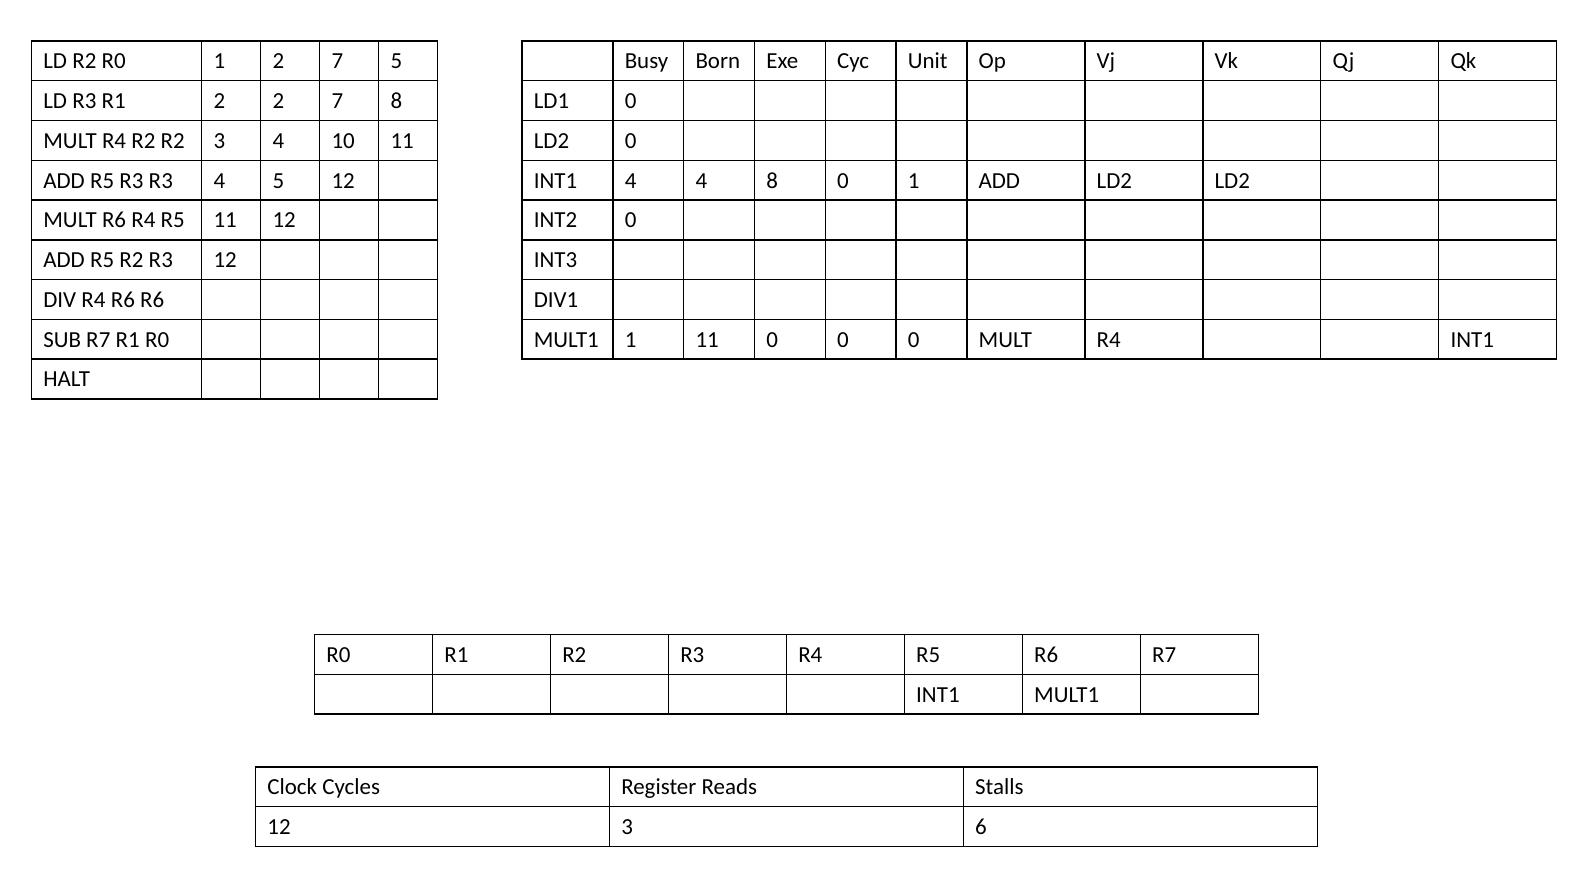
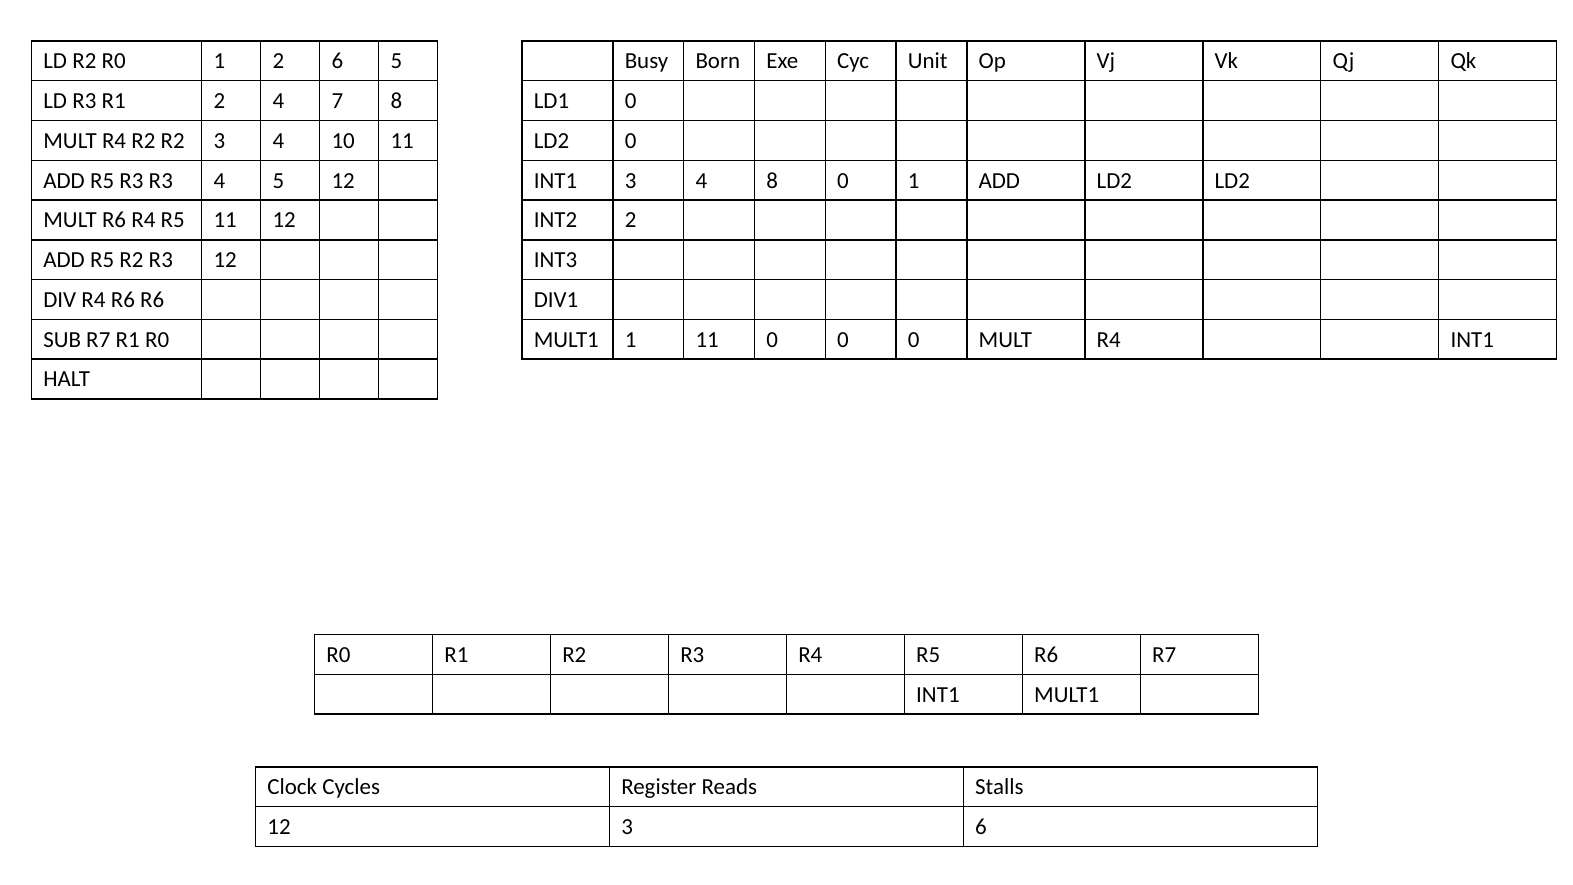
1 2 7: 7 -> 6 (337, 61)
2 2: 2 -> 4 (278, 101)
INT1 4: 4 -> 3 (631, 180)
INT2 0: 0 -> 2 (631, 220)
